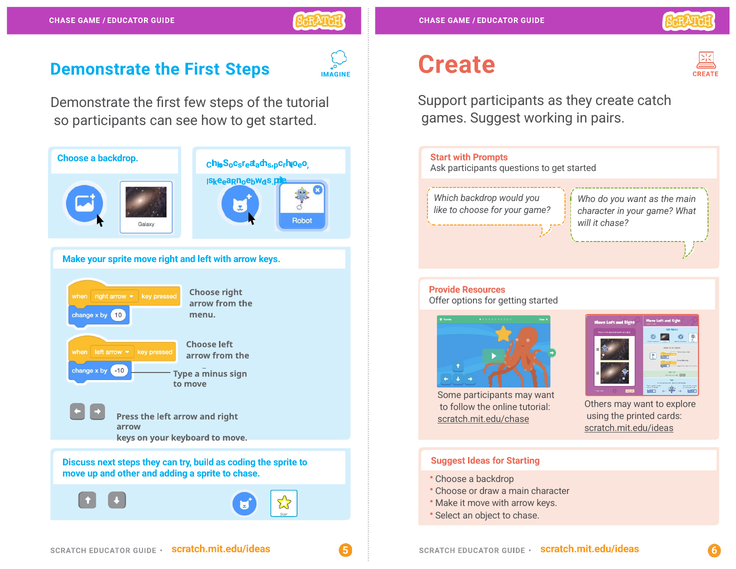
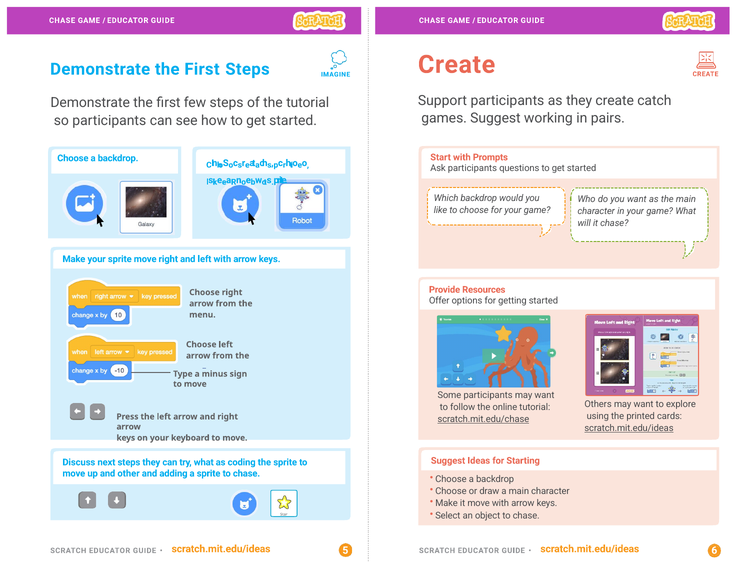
try build: build -> what (204, 462)
